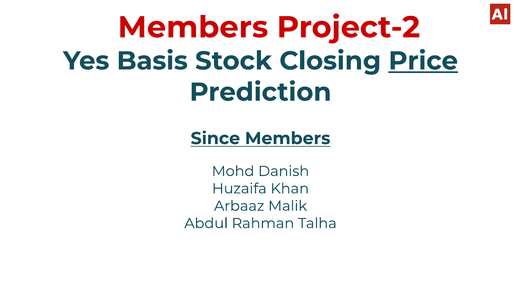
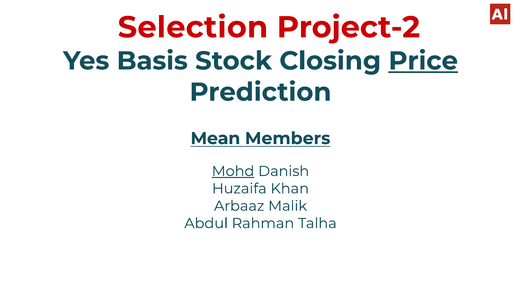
Members: Members -> Selection (193, 27)
Since: Since -> Mean (215, 138)
Mohd underline: none -> present (233, 171)
